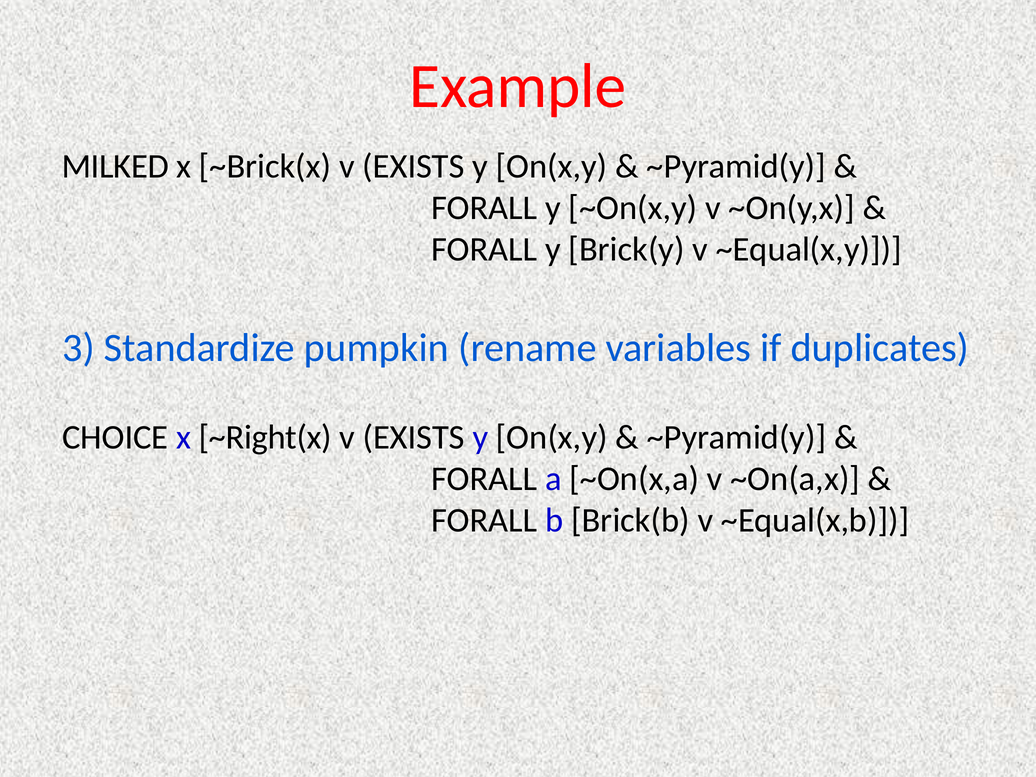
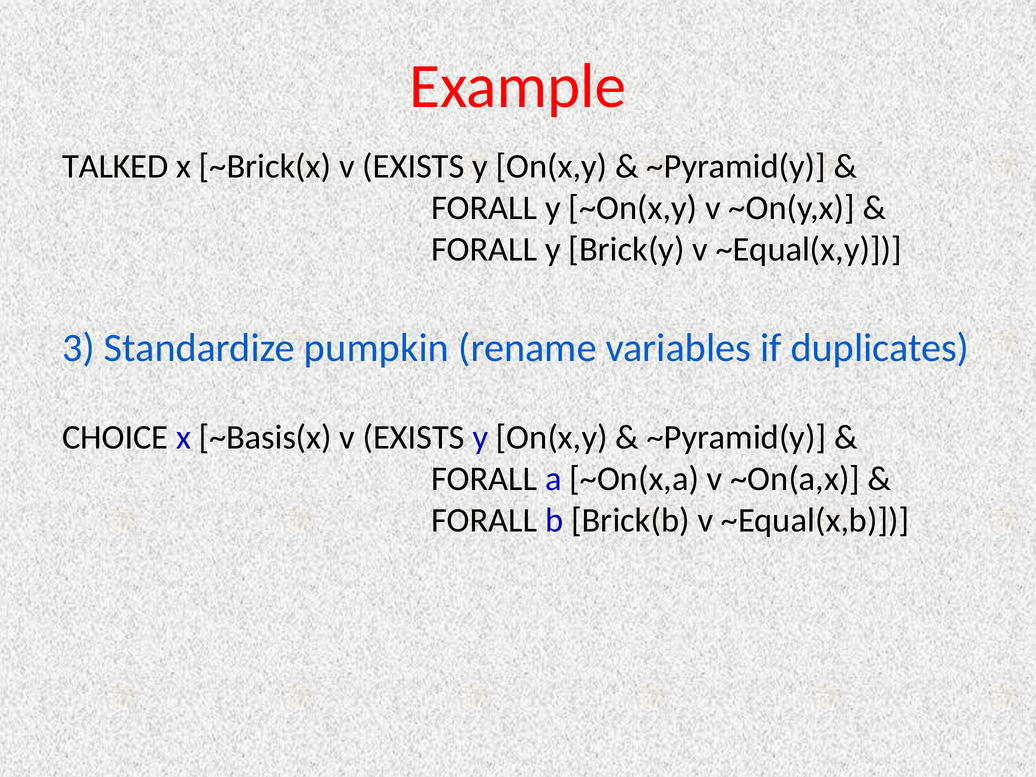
MILKED: MILKED -> TALKED (115, 166)
~Right(x: ~Right(x -> ~Basis(x (265, 437)
